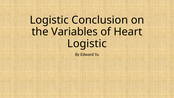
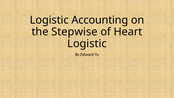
Conclusion: Conclusion -> Accounting (100, 20)
Variables: Variables -> Stepwise (74, 32)
